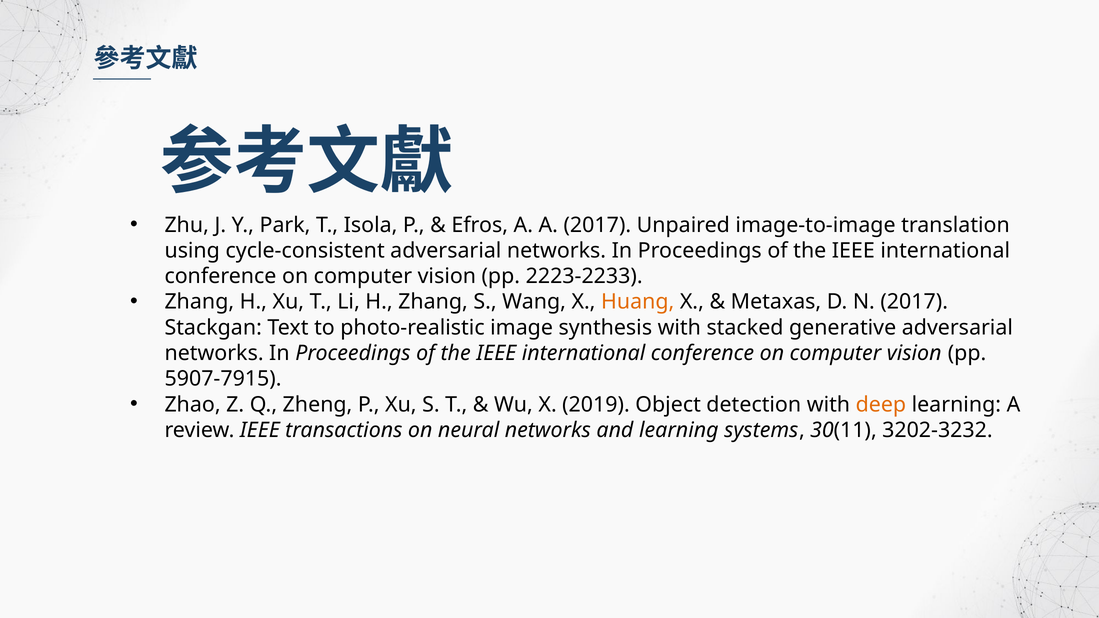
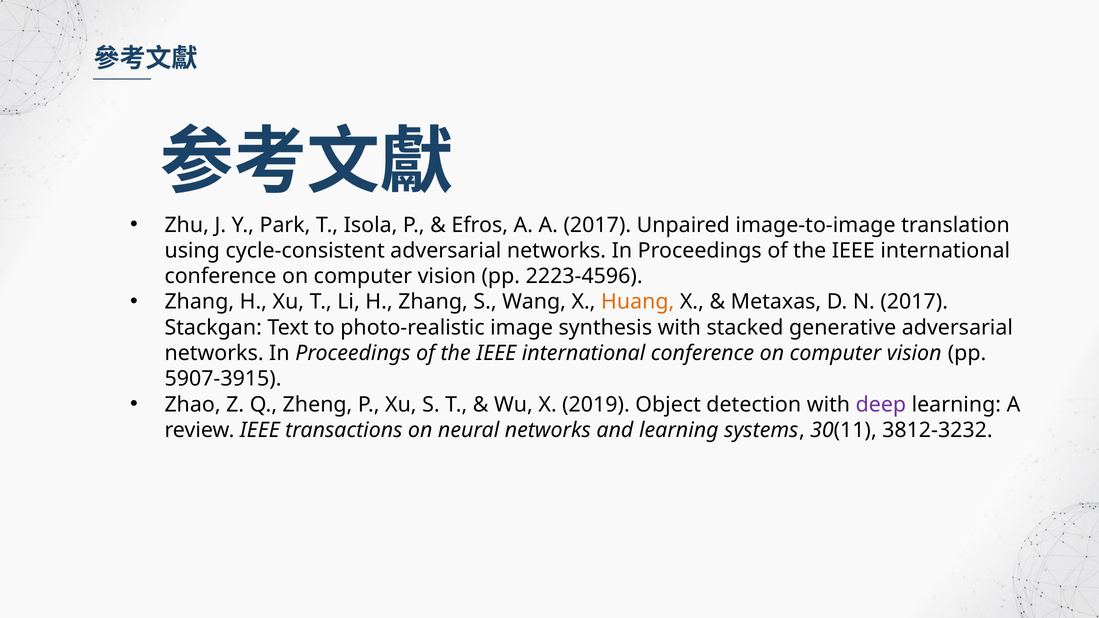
2223-2233: 2223-2233 -> 2223-4596 (584, 276)
5907-7915: 5907-7915 -> 5907-3915 (223, 379)
deep colour: orange -> purple (881, 405)
3202-3232: 3202-3232 -> 3812-3232 (937, 430)
